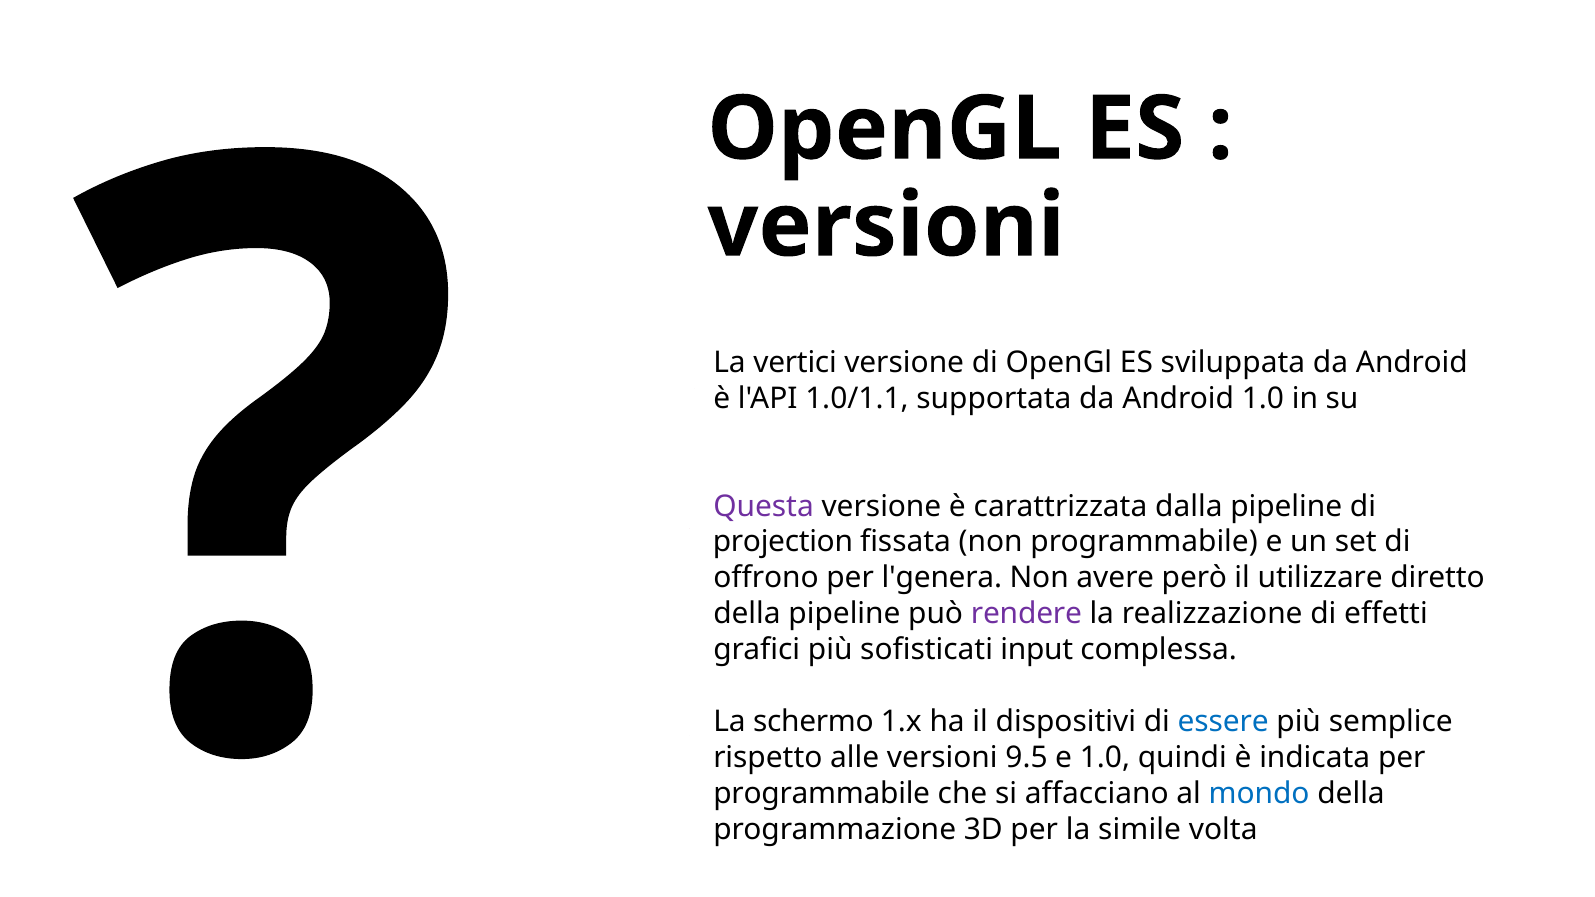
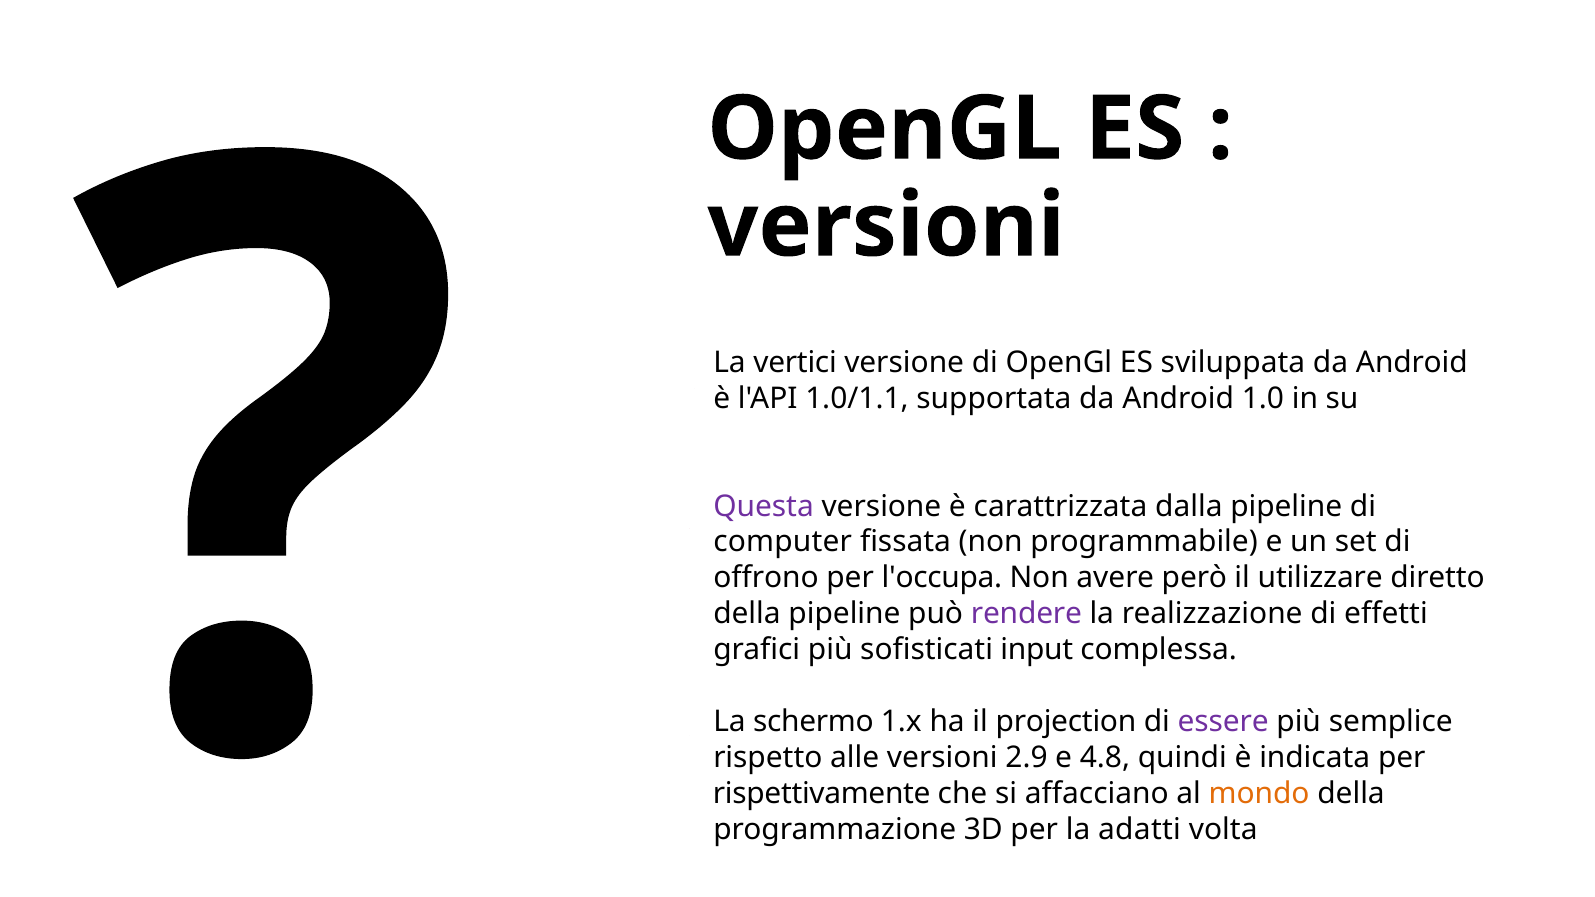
projection: projection -> computer (783, 542)
l'genera: l'genera -> l'occupa (942, 578)
dispositivi: dispositivi -> projection (1066, 722)
essere colour: blue -> purple (1223, 722)
9.5: 9.5 -> 2.9 (1027, 757)
e 1.0: 1.0 -> 4.8 (1105, 757)
programmabile: programmabile -> rispettivamente (822, 793)
mondo colour: blue -> orange (1259, 793)
simile: simile -> adatti (1140, 829)
